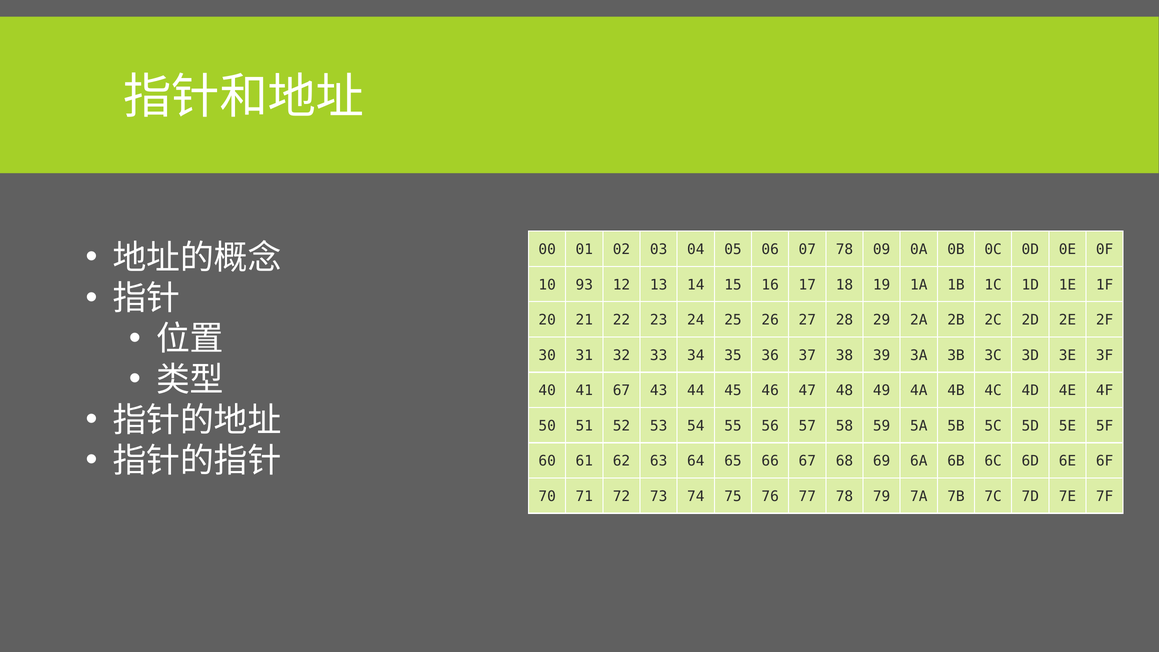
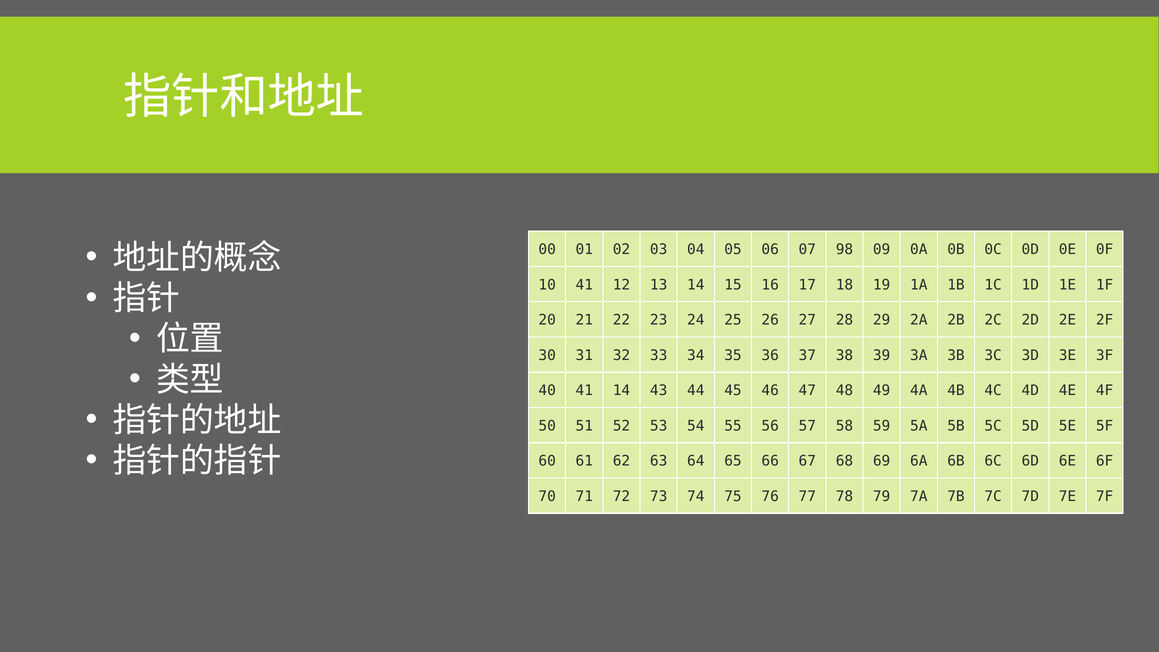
07 78: 78 -> 98 (844, 249)
10 93: 93 -> 41 (584, 285)
41 67: 67 -> 14 (621, 390)
